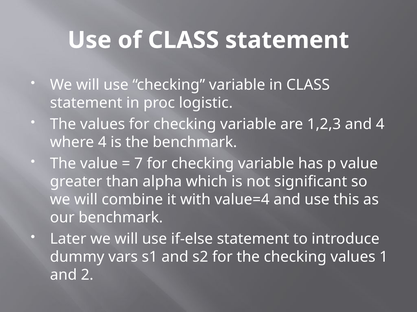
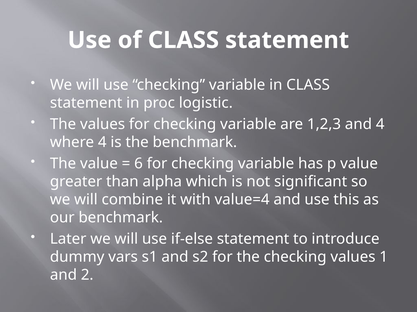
7: 7 -> 6 (139, 164)
